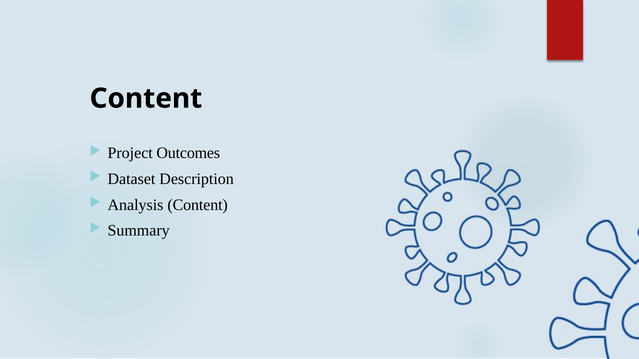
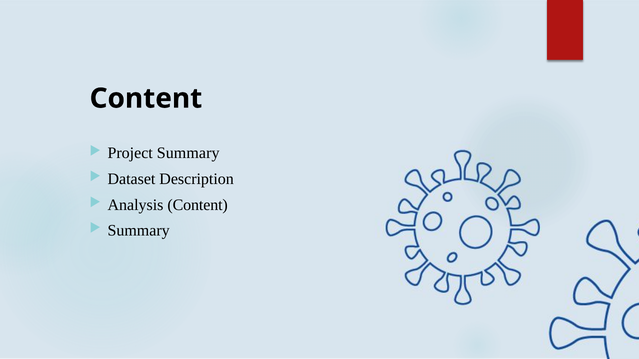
Project Outcomes: Outcomes -> Summary (188, 153)
